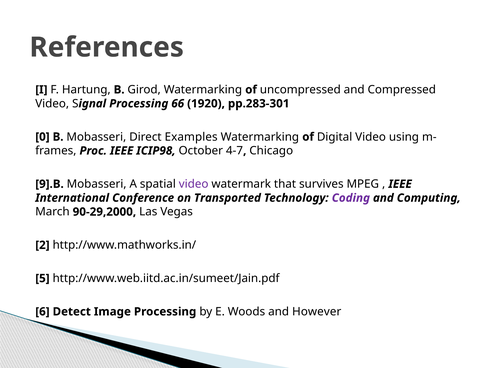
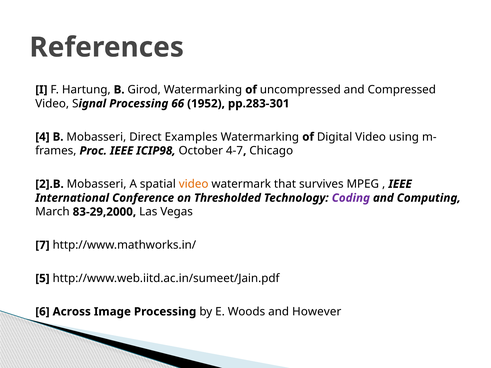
1920: 1920 -> 1952 (206, 104)
0: 0 -> 4 (42, 137)
9].B: 9].B -> 2].B (50, 184)
video colour: purple -> orange (194, 184)
Transported: Transported -> Thresholded (227, 198)
90-29,2000: 90-29,2000 -> 83-29,2000 (104, 212)
2: 2 -> 7 (42, 245)
Detect: Detect -> Across (72, 312)
